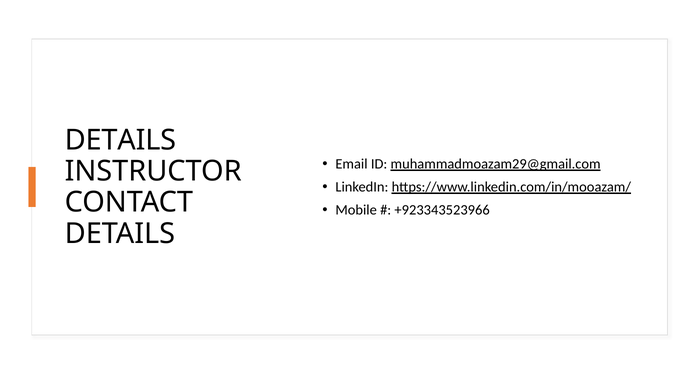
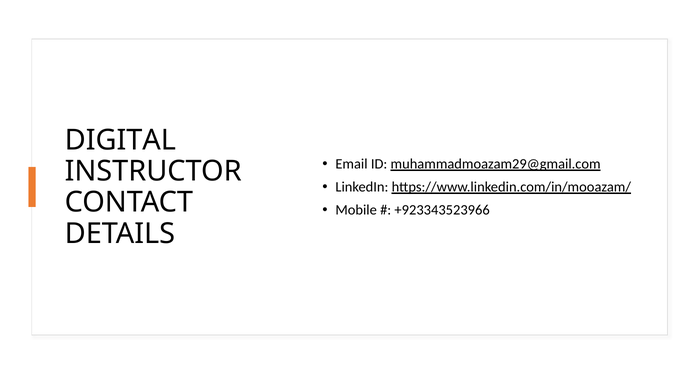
DETAILS: DETAILS -> DIGITAL (120, 140)
